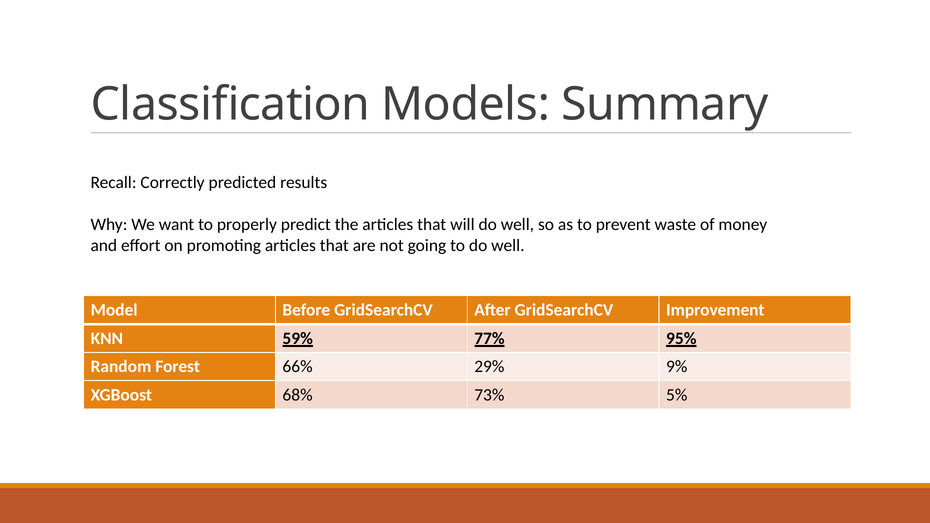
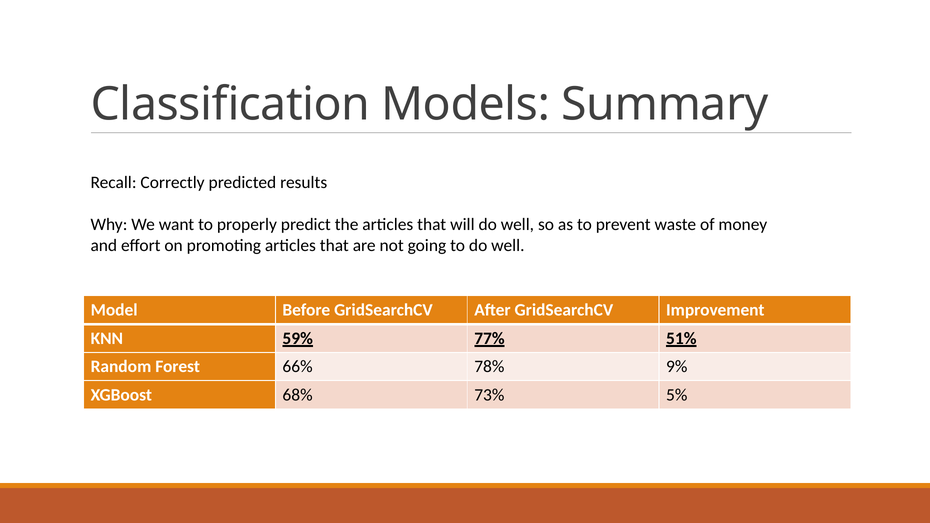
95%: 95% -> 51% (681, 338)
29%: 29% -> 78% (489, 367)
